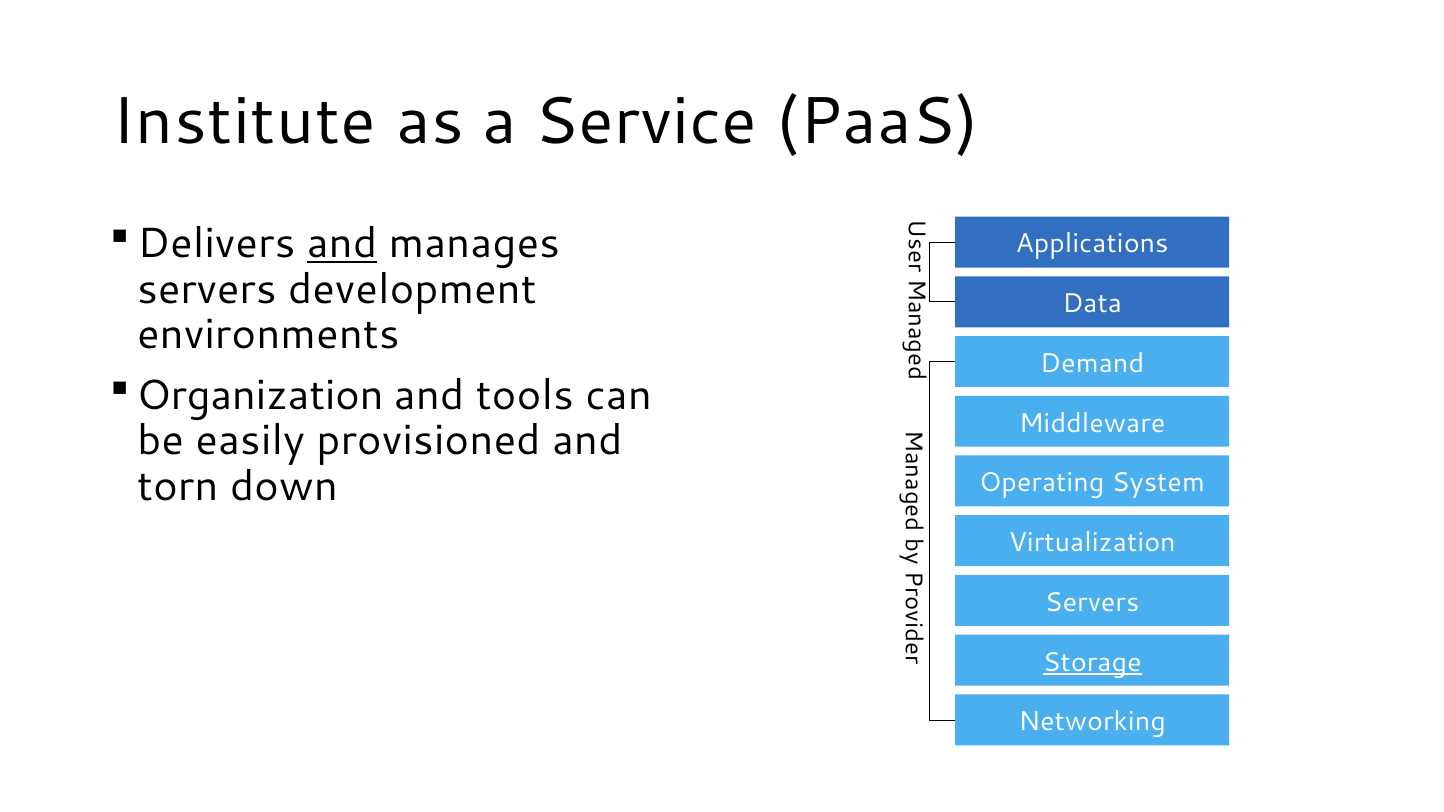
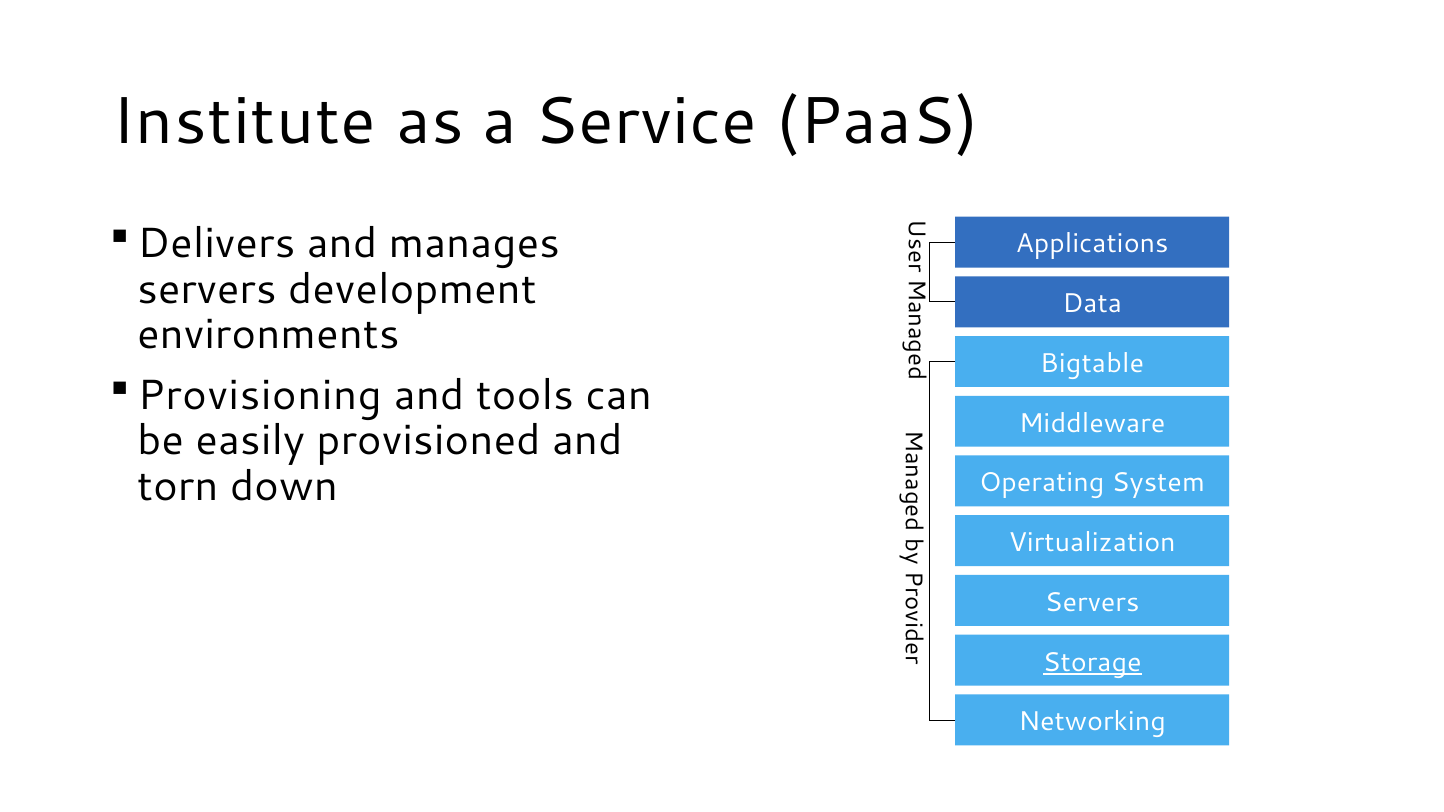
and underline: present -> none (342, 244)
Demand: Demand -> Bigtable (1092, 364)
Organization: Organization -> Provisioning (260, 396)
